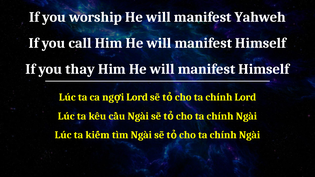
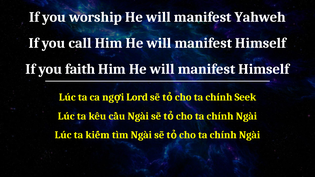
thay: thay -> faith (80, 69)
chính Lord: Lord -> Seek (245, 97)
